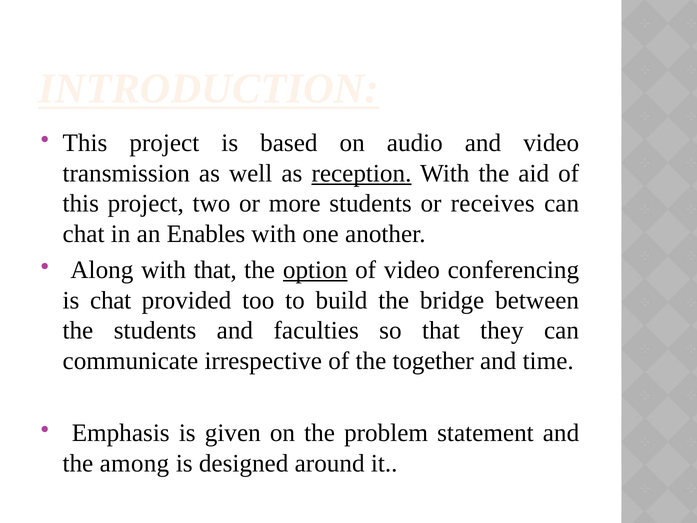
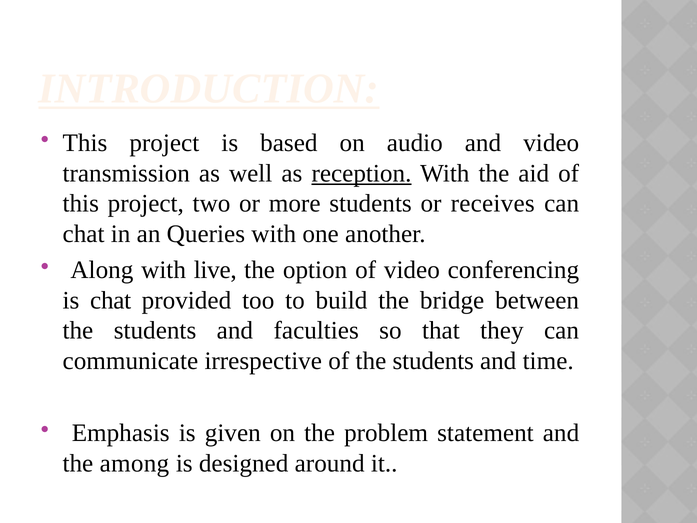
Enables: Enables -> Queries (206, 234)
with that: that -> live (215, 270)
option underline: present -> none (315, 270)
of the together: together -> students (433, 361)
